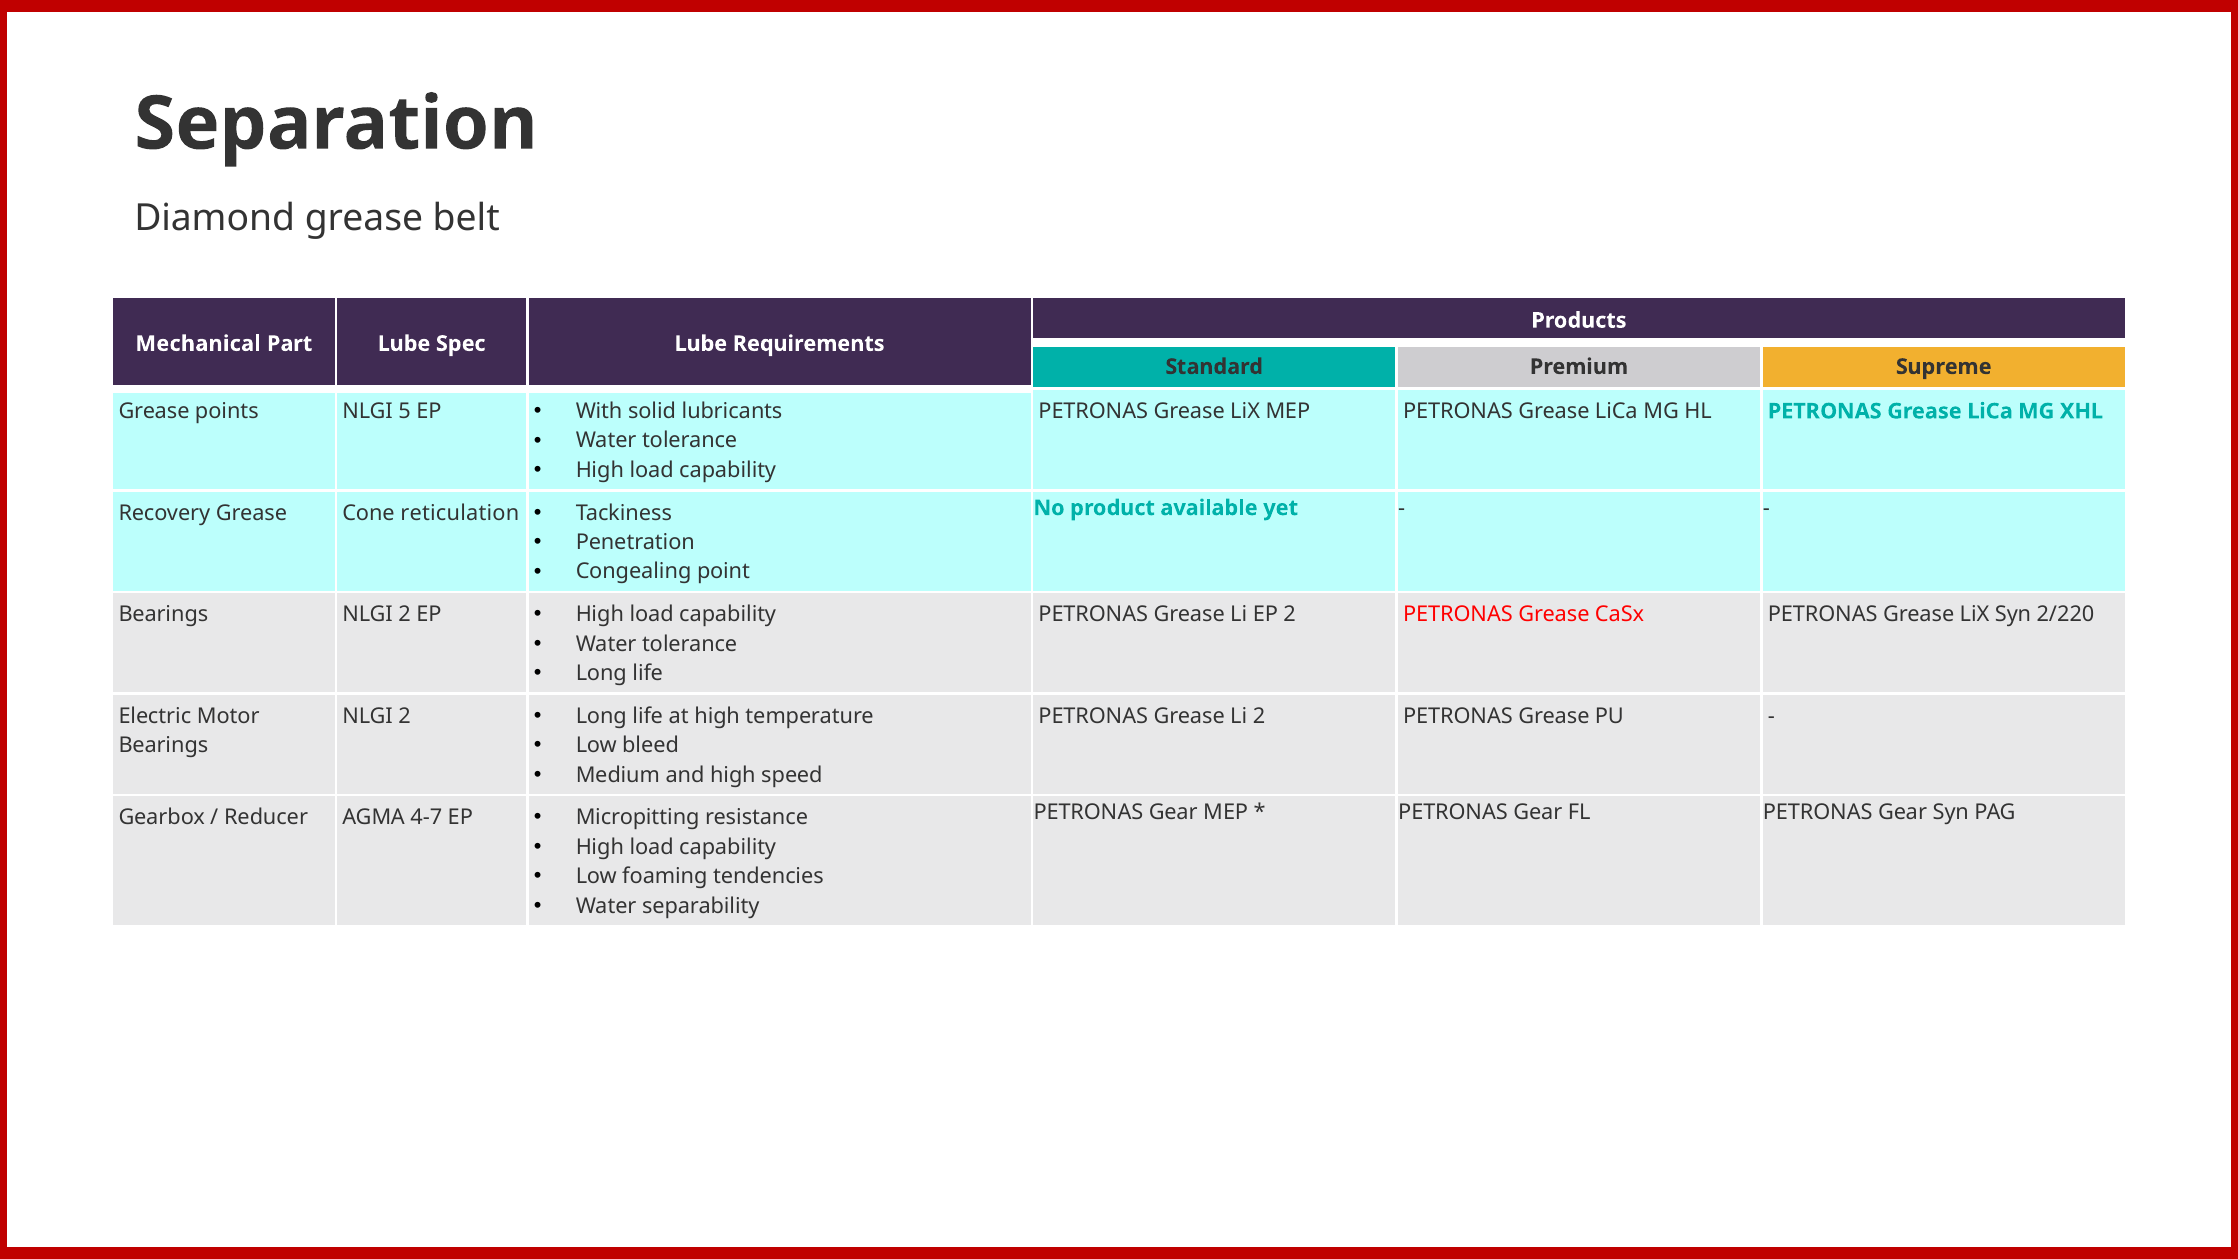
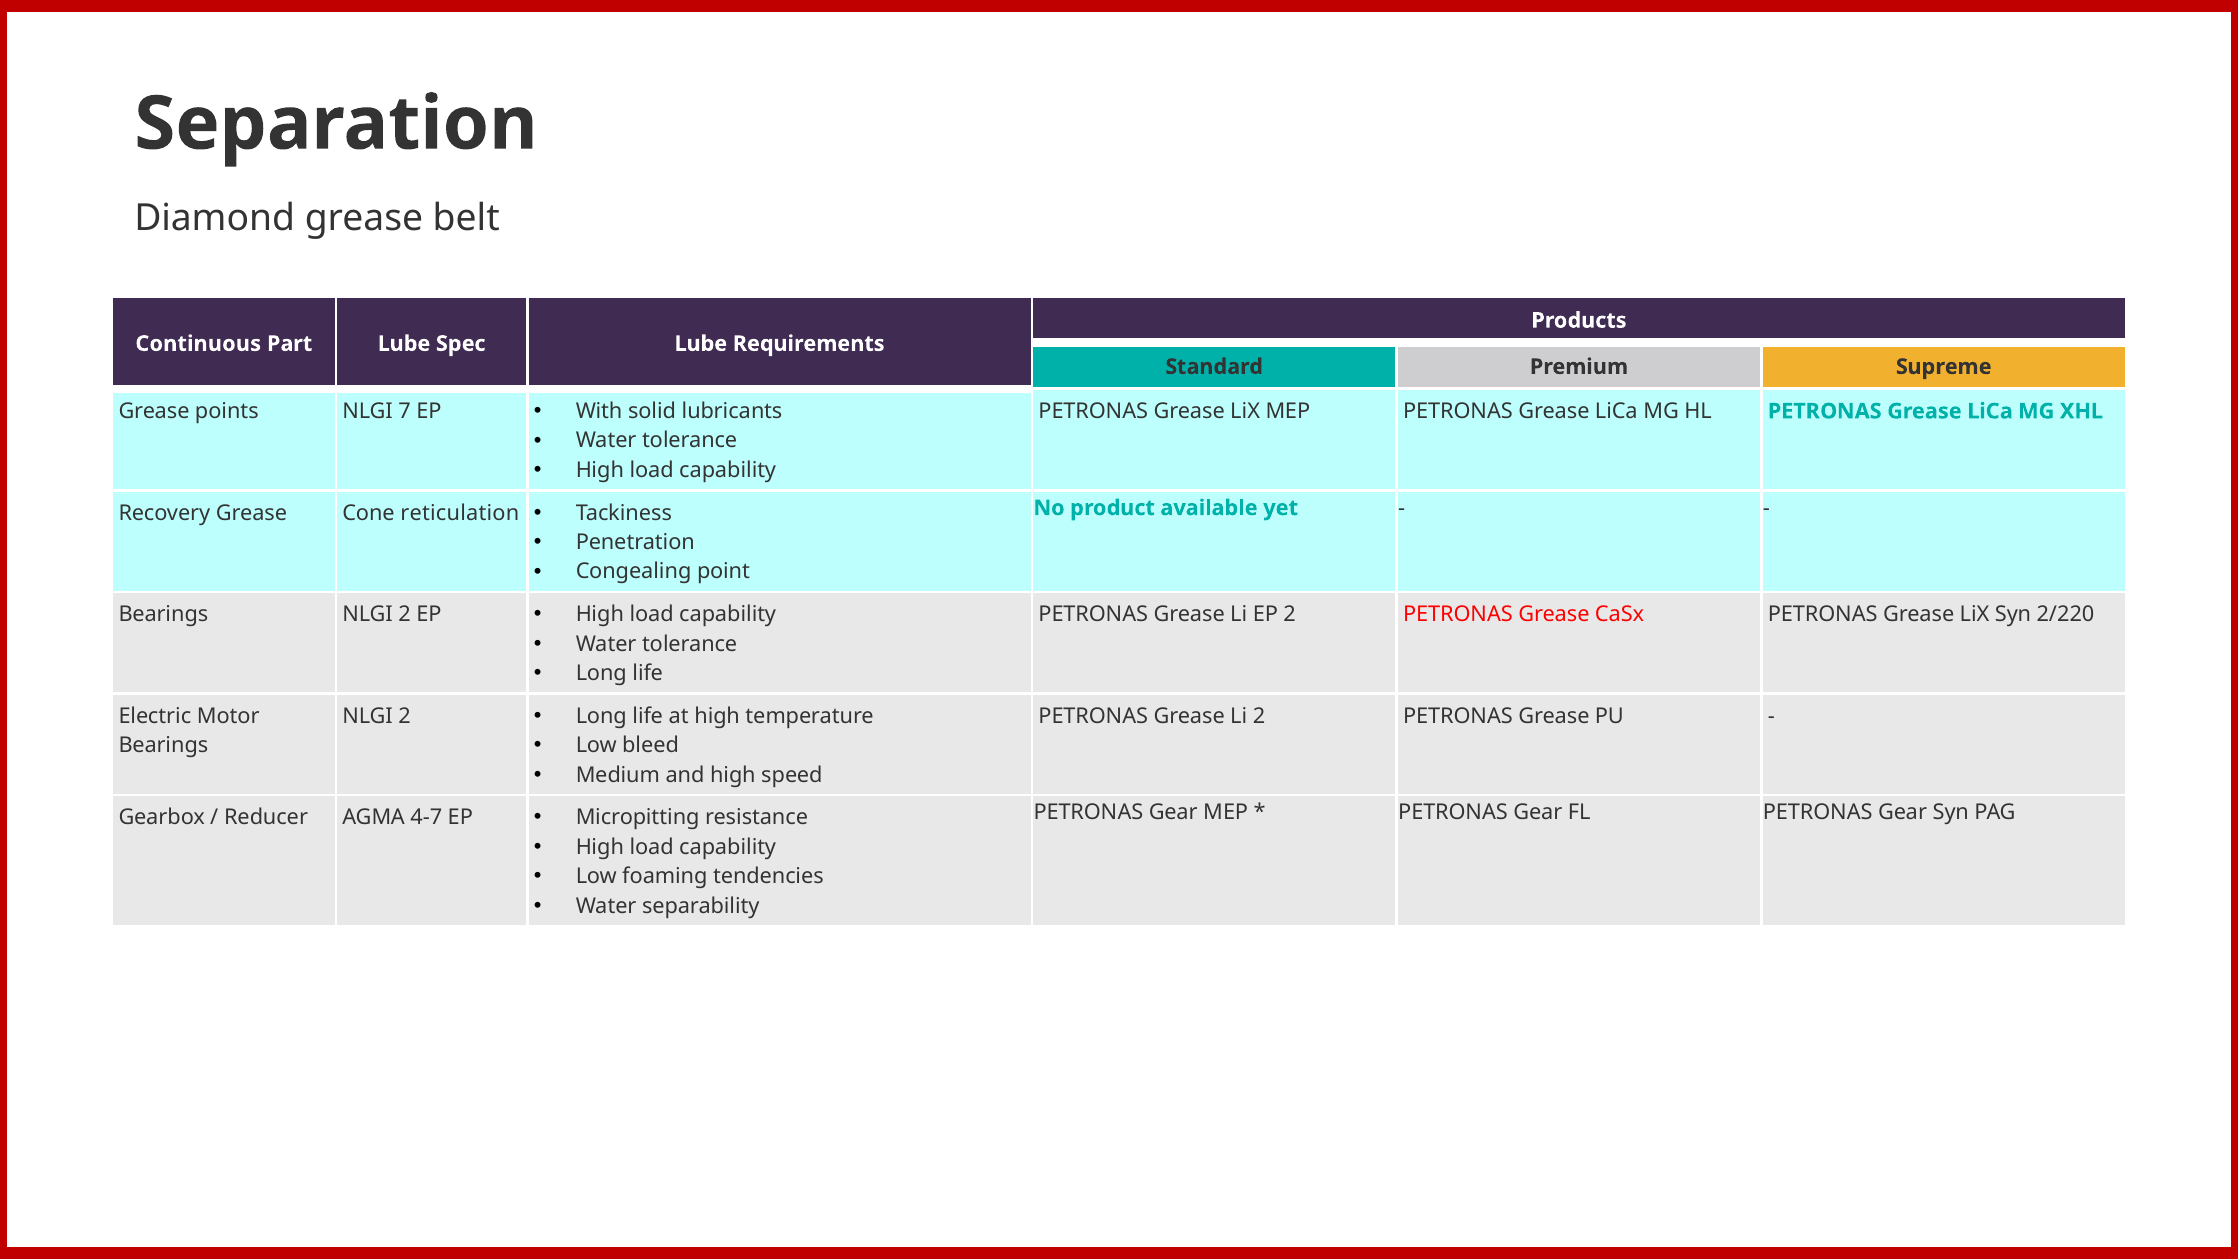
Mechanical: Mechanical -> Continuous (198, 344)
5: 5 -> 7 (405, 411)
